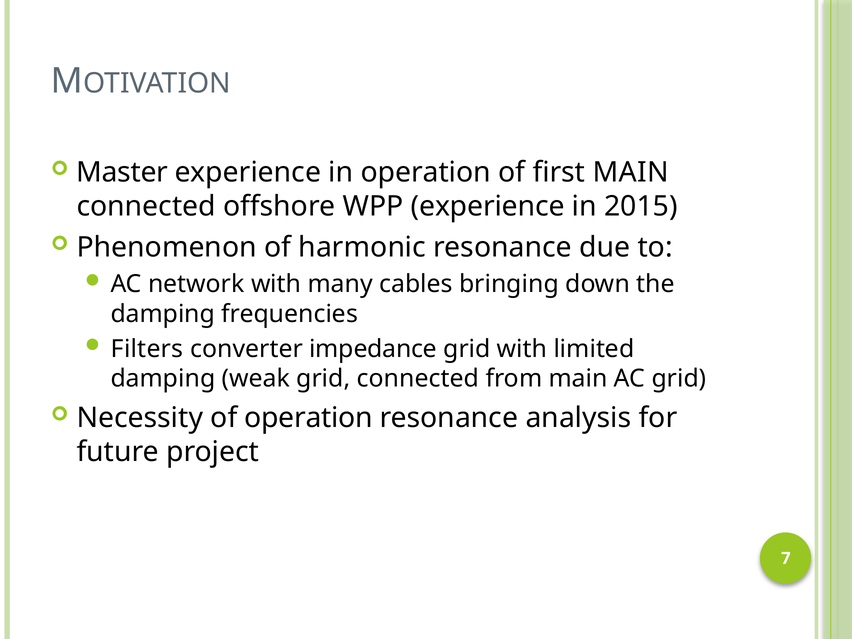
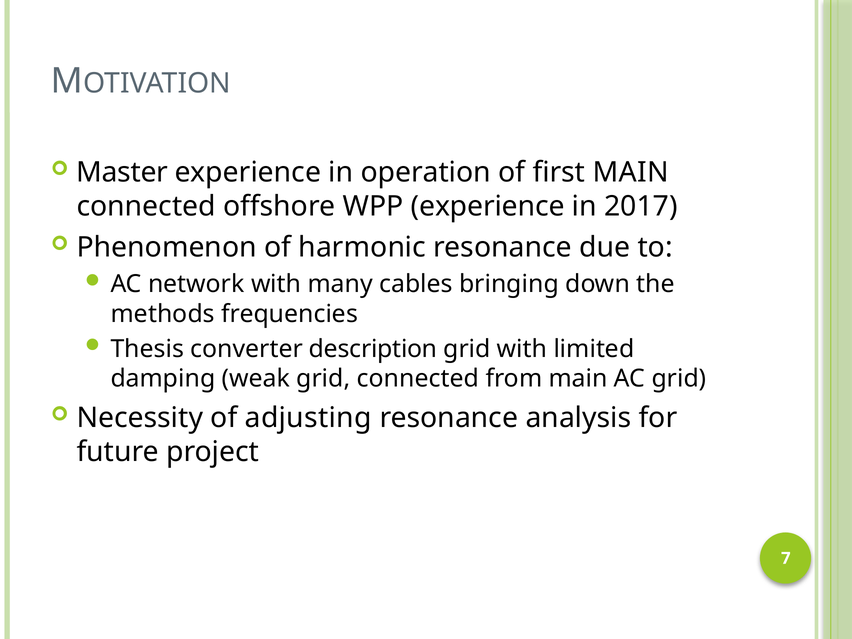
2015: 2015 -> 2017 (641, 206)
damping: damping -> methods (163, 314)
Filters: Filters -> Thesis (147, 349)
impedance: impedance -> description (373, 349)
of operation: operation -> adjusting (308, 418)
